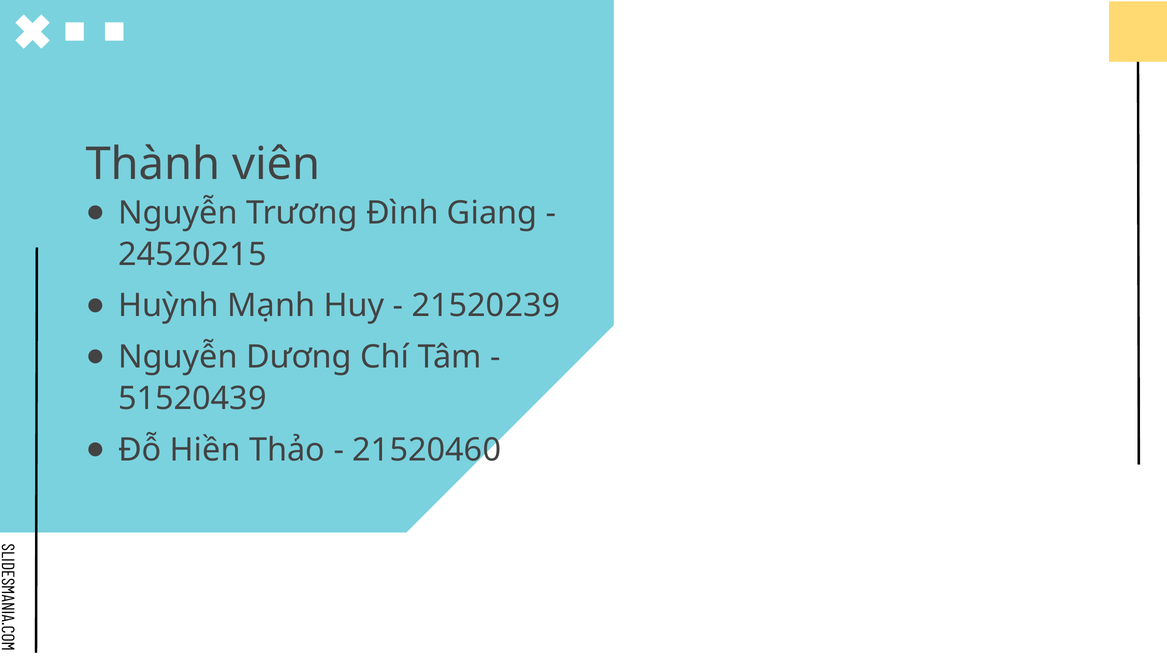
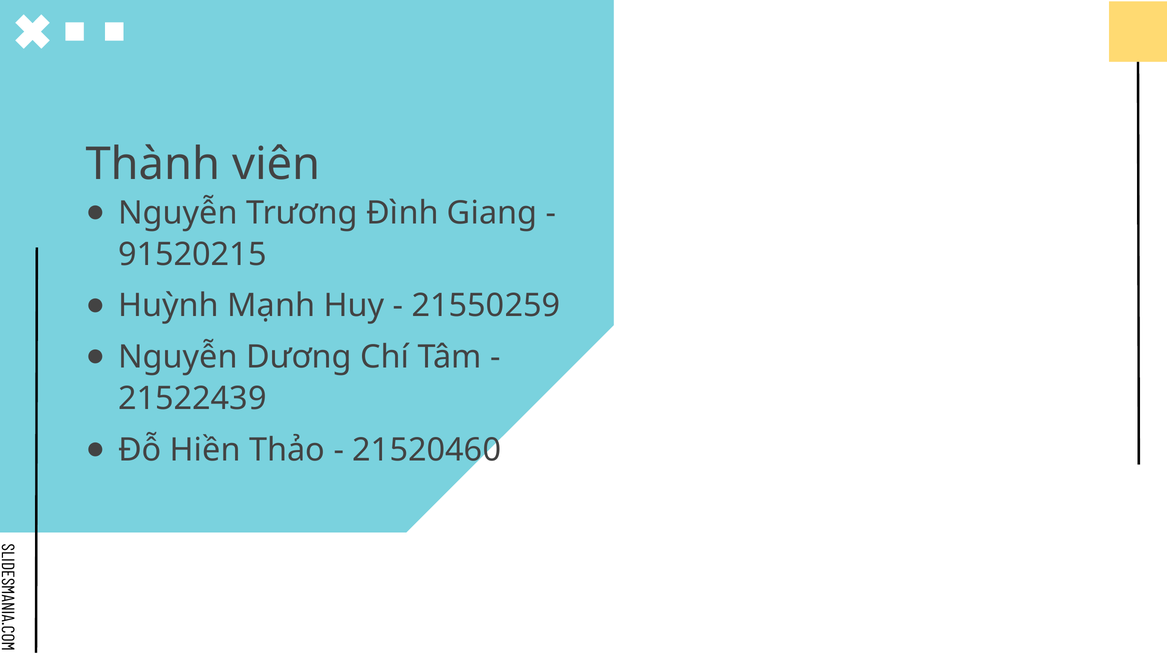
24520215: 24520215 -> 91520215 (192, 255)
21520239: 21520239 -> 21550259 (486, 306)
51520439: 51520439 -> 21522439 (192, 399)
